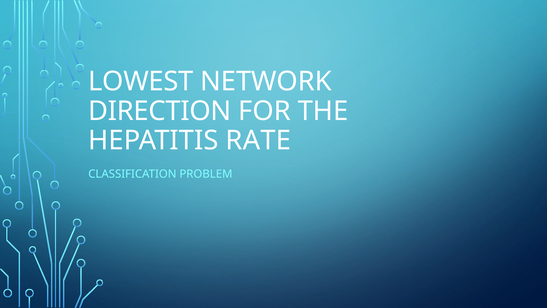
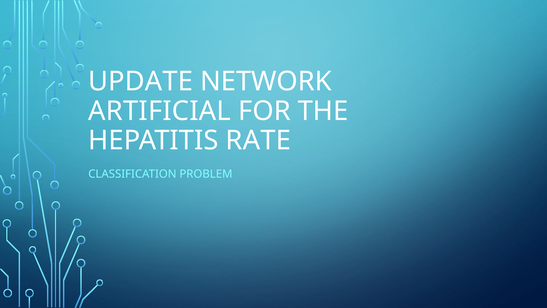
LOWEST: LOWEST -> UPDATE (141, 81)
DIRECTION: DIRECTION -> ARTIFICIAL (160, 111)
